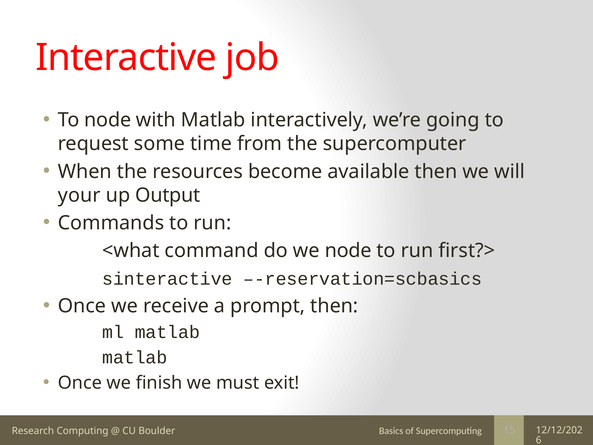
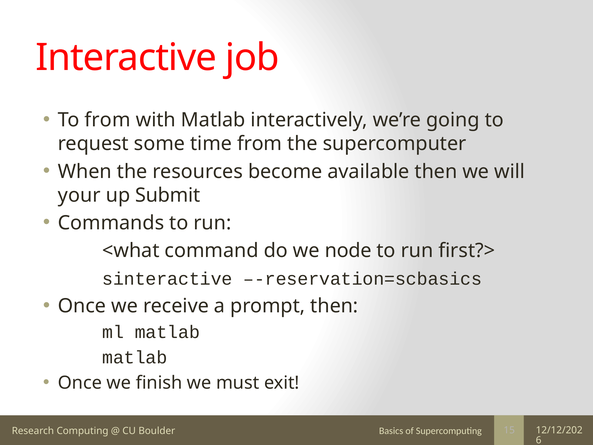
To node: node -> from (108, 120)
Output: Output -> Submit (168, 195)
